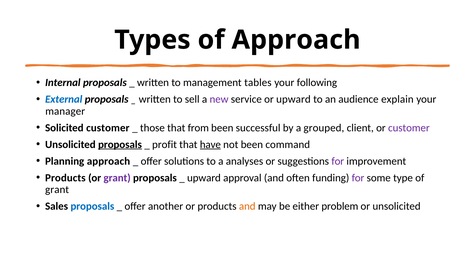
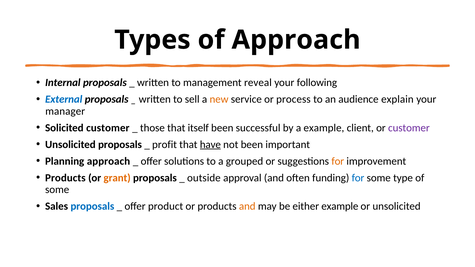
tables: tables -> reveal (258, 83)
new colour: purple -> orange (219, 99)
or upward: upward -> process (293, 99)
from: from -> itself (198, 128)
a grouped: grouped -> example (324, 128)
proposals underline: present -> none (120, 145)
command: command -> important (288, 145)
analyses: analyses -> grouped (245, 161)
for colour: purple -> orange (338, 161)
grant colour: purple -> orange (117, 178)
upward: upward -> outside (204, 178)
for colour: purple -> blue (358, 178)
grant: grant -> some (57, 190)
another: another -> product (166, 206)
either problem: problem -> example (340, 206)
